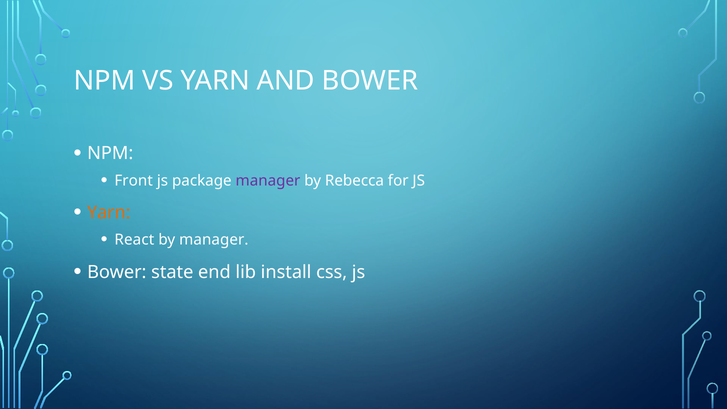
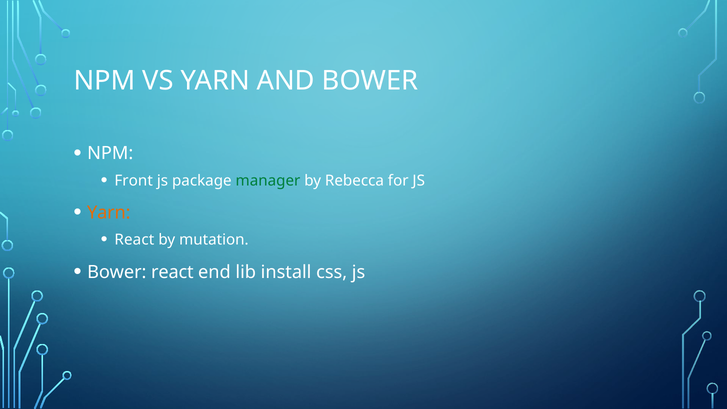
manager colour: purple -> green (268, 181)
by manager: manager -> mutation (214, 240)
Bower state: state -> react (172, 272)
